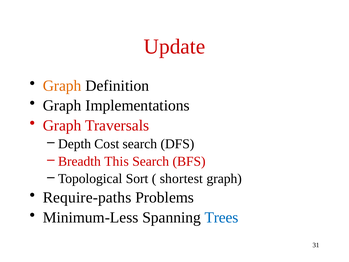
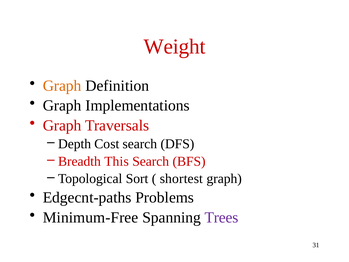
Update: Update -> Weight (175, 47)
Require-paths: Require-paths -> Edgecnt-paths (87, 197)
Minimum-Less: Minimum-Less -> Minimum-Free (91, 217)
Trees colour: blue -> purple (222, 217)
